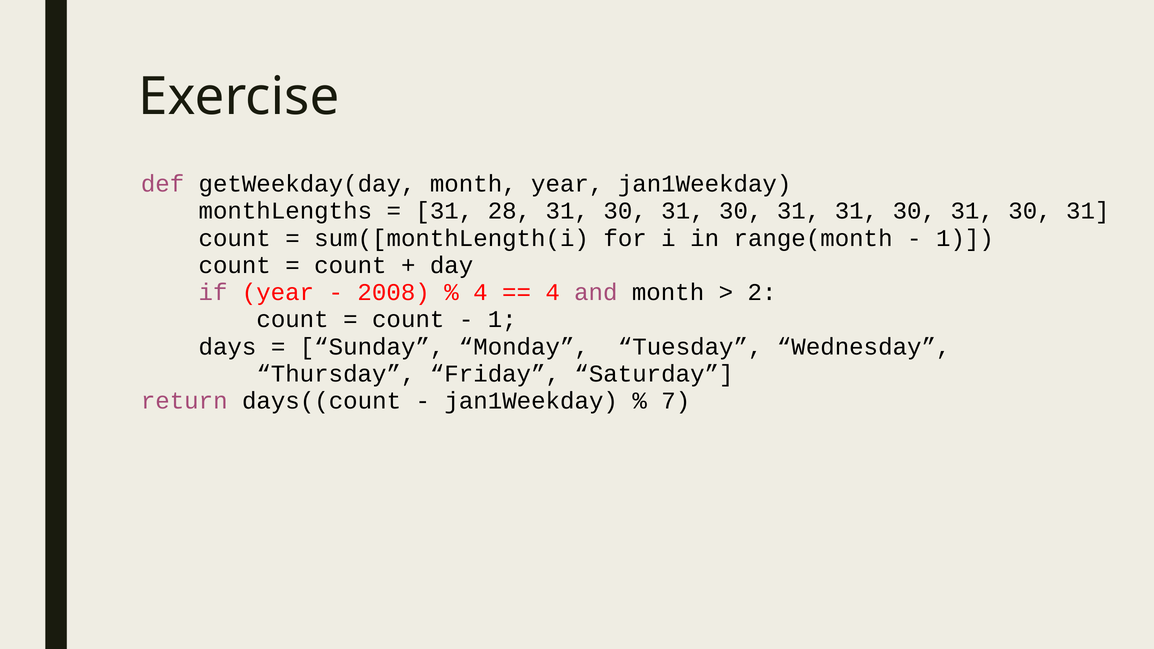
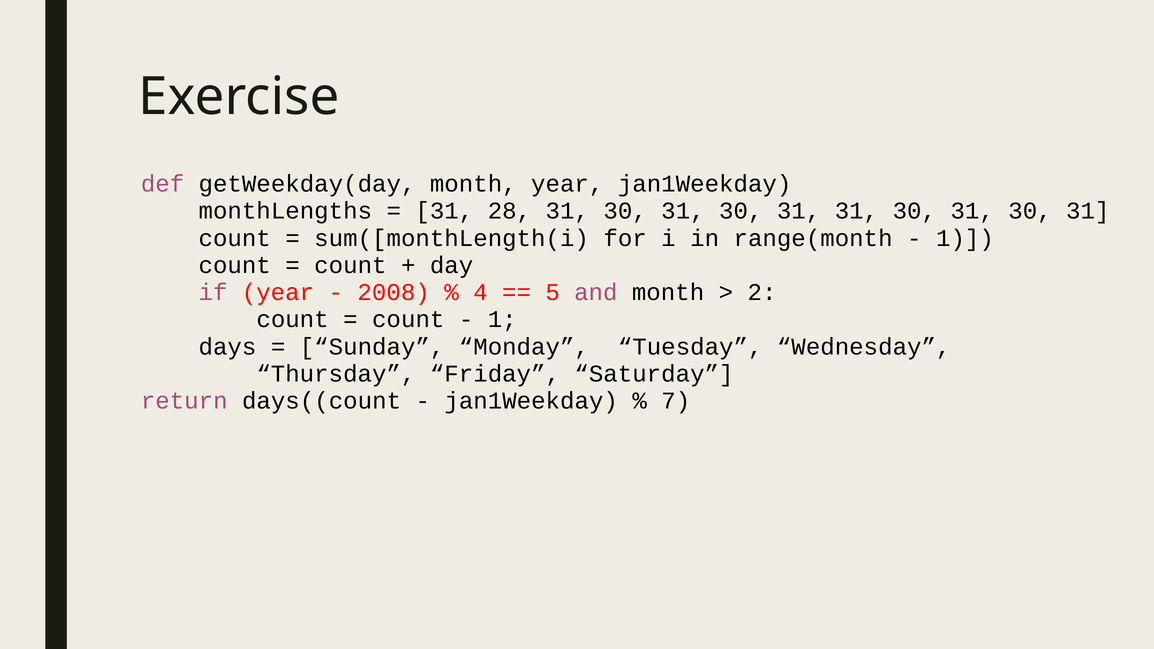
4: 4 -> 5 (553, 292)
